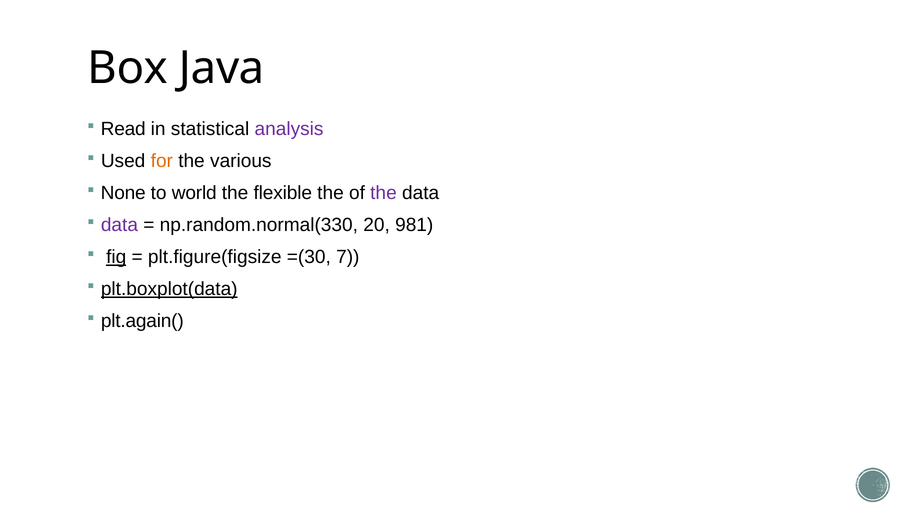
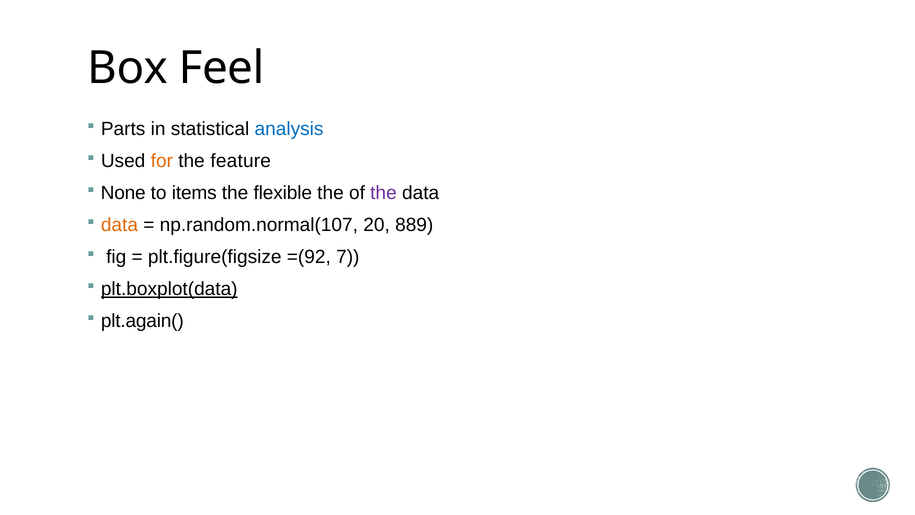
Java: Java -> Feel (222, 68)
Read: Read -> Parts (123, 129)
analysis colour: purple -> blue (289, 129)
various: various -> feature (241, 161)
world: world -> items (194, 193)
data colour: purple -> orange (119, 225)
np.random.normal(330: np.random.normal(330 -> np.random.normal(107 (259, 225)
981: 981 -> 889 (414, 225)
fig underline: present -> none (116, 257)
=(30: =(30 -> =(92 (309, 257)
